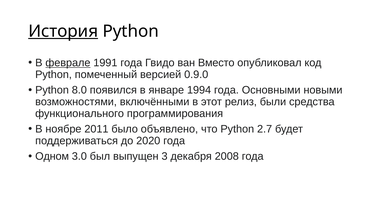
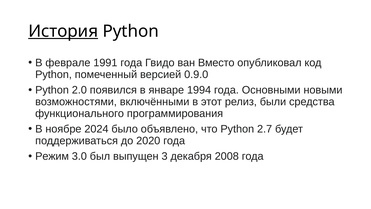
феврале underline: present -> none (68, 63)
8.0: 8.0 -> 2.0 (79, 90)
2011: 2011 -> 2024 (96, 129)
Одном: Одном -> Режим (52, 156)
